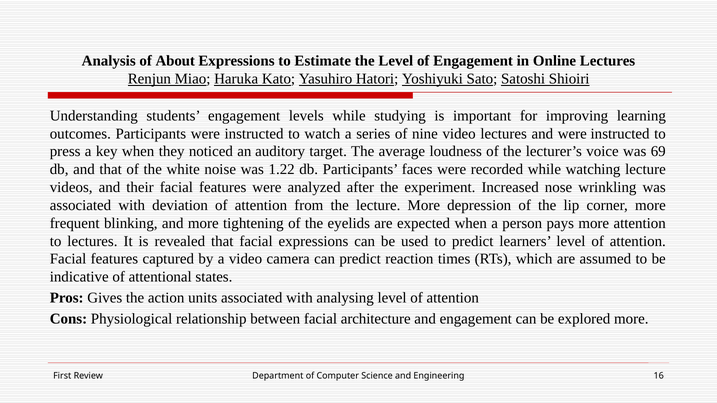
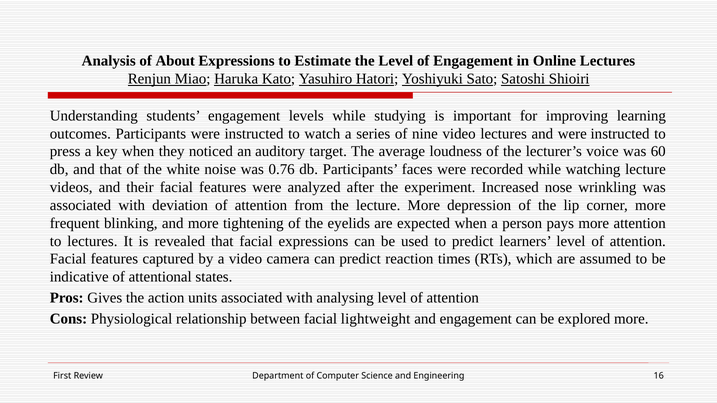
69: 69 -> 60 (658, 152)
1.22: 1.22 -> 0.76 (282, 170)
architecture: architecture -> lightweight (376, 319)
